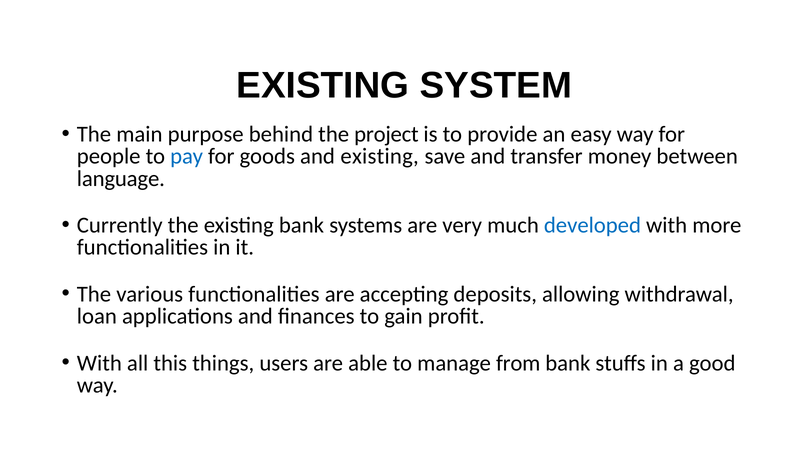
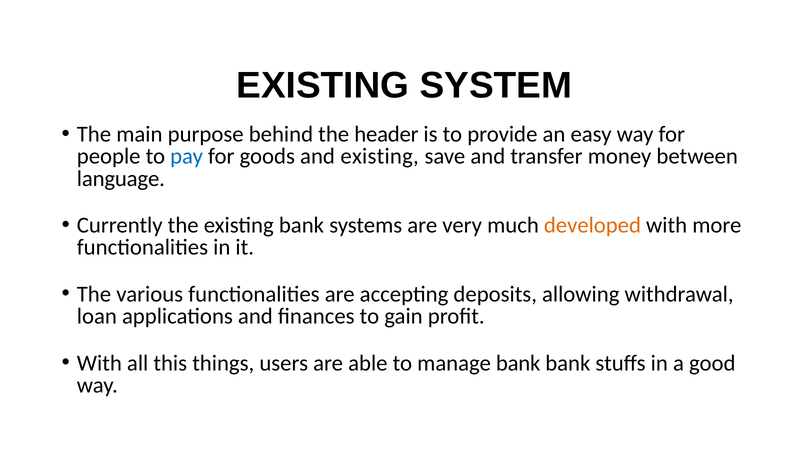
project: project -> header (386, 134)
developed colour: blue -> orange (592, 225)
manage from: from -> bank (518, 363)
